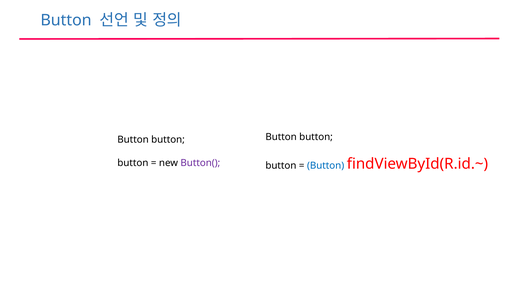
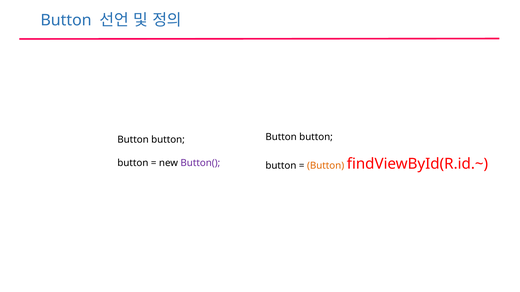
Button colour: blue -> orange (326, 166)
